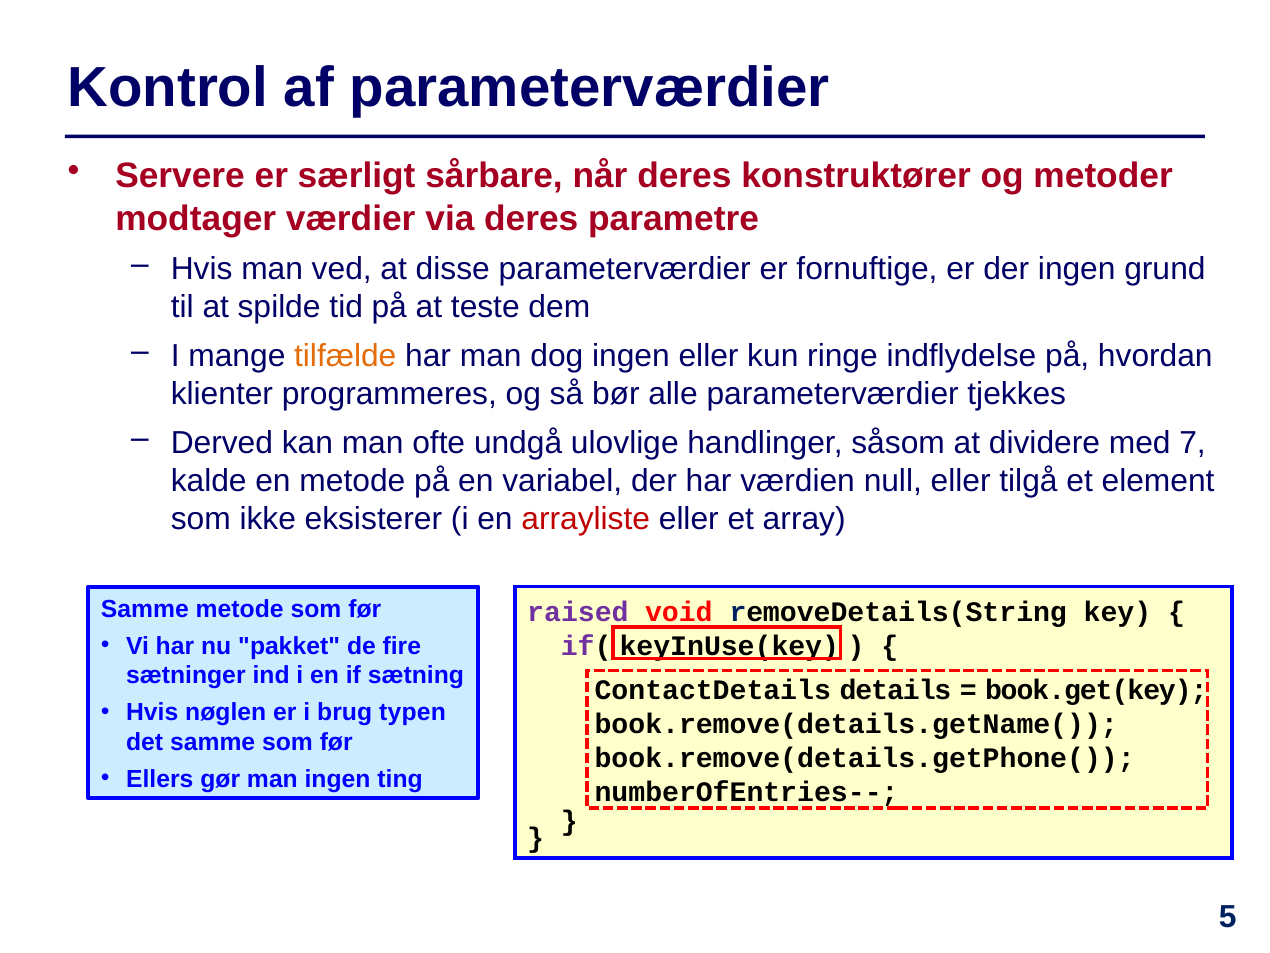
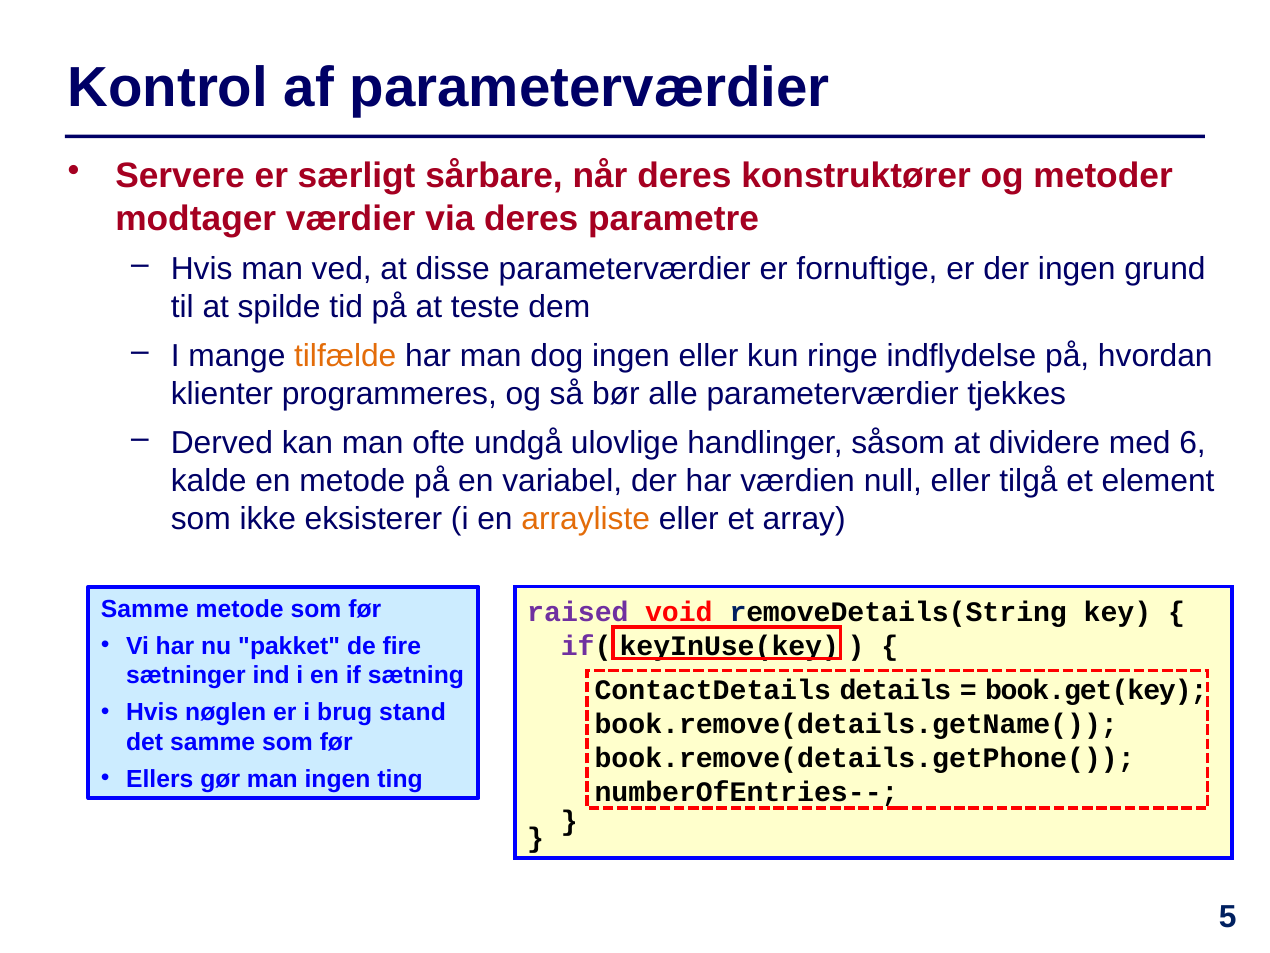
7: 7 -> 6 (1192, 443)
arrayliste colour: red -> orange (586, 519)
typen: typen -> stand (412, 712)
